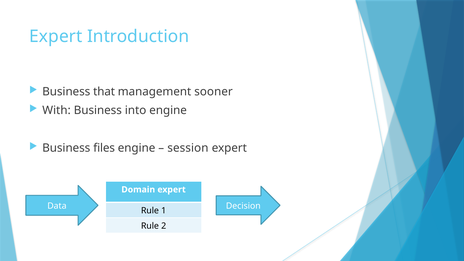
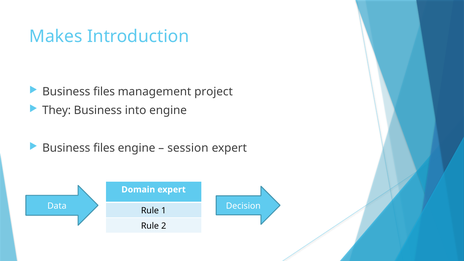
Expert: Expert -> Makes (56, 37)
that: that -> files (104, 92)
sooner: sooner -> project (214, 92)
With: With -> They (57, 110)
